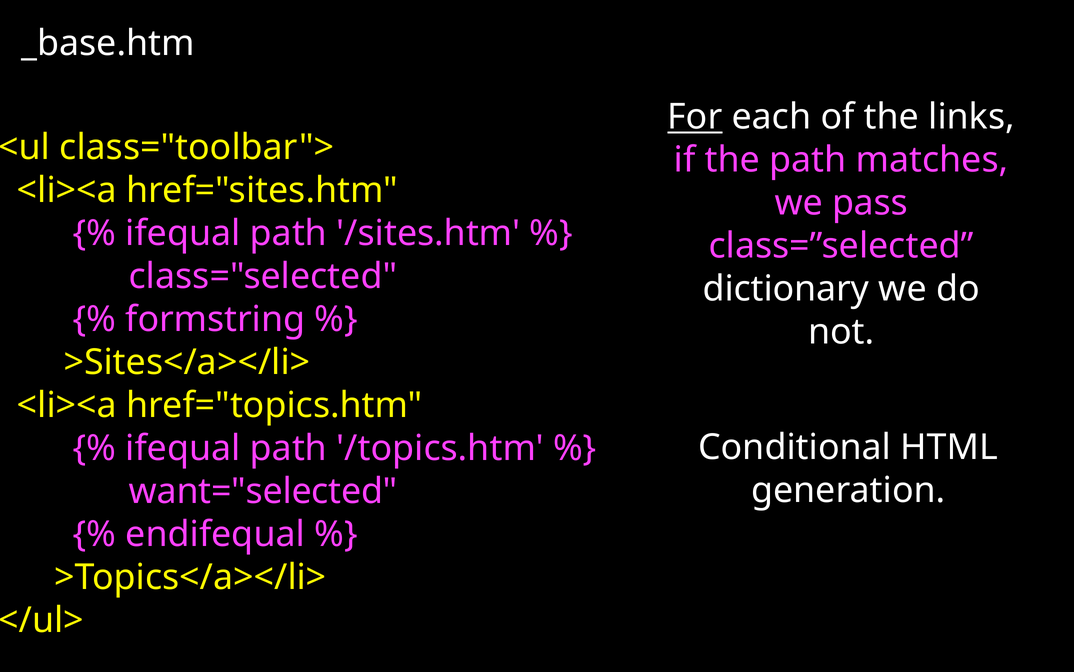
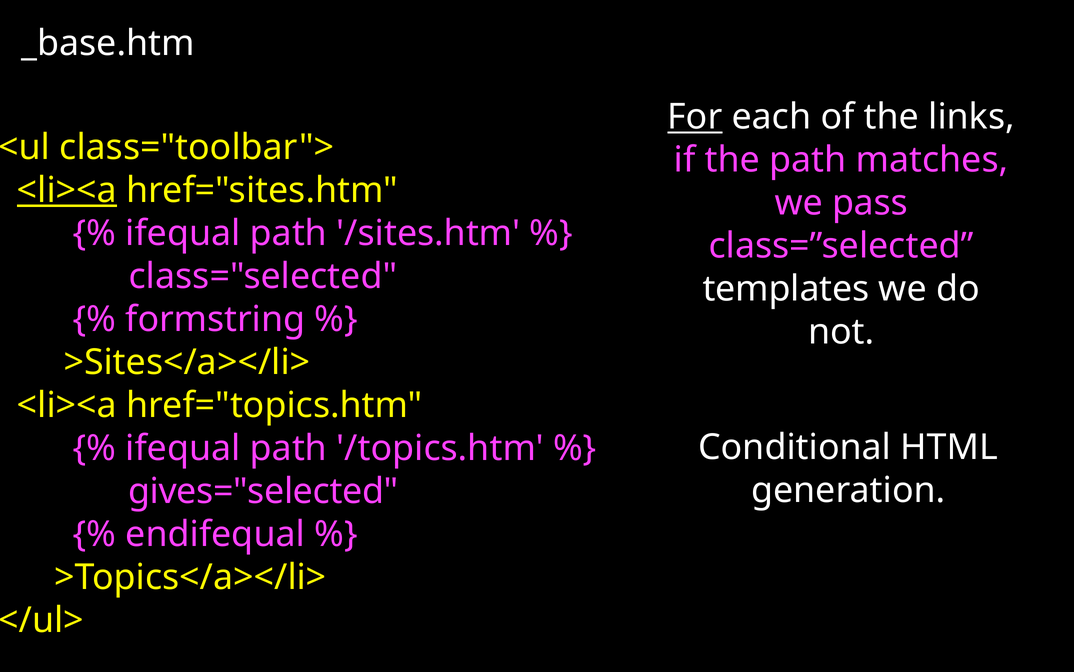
<li><a underline: none -> present (67, 190)
dictionary: dictionary -> templates (786, 289)
want="selected: want="selected -> gives="selected (263, 491)
